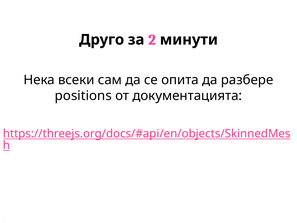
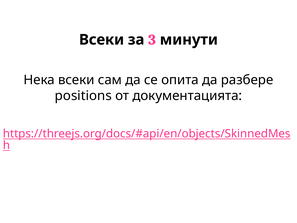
Друго: Друго -> Всеки (102, 40)
2: 2 -> 3 (152, 40)
